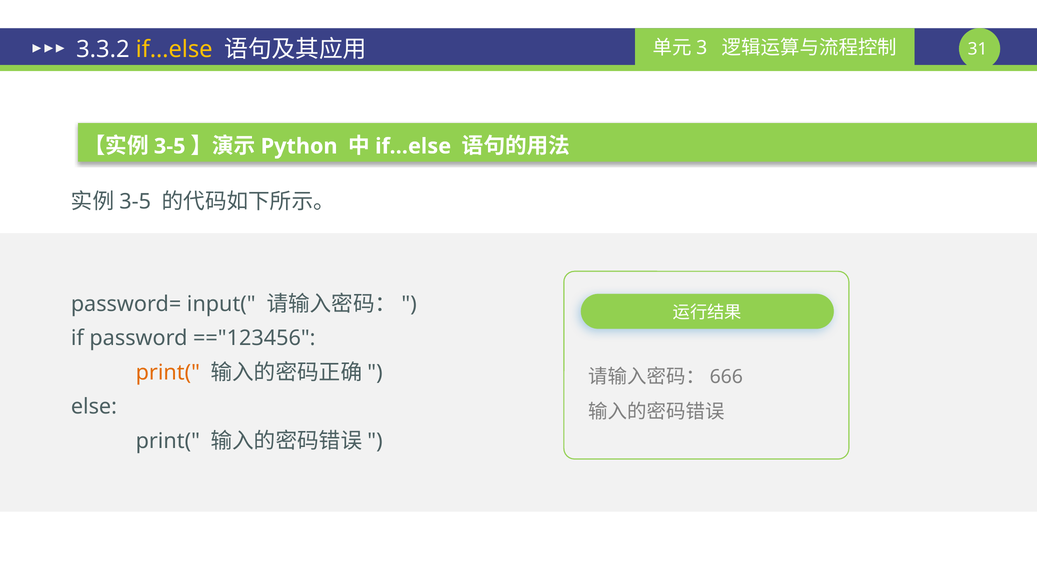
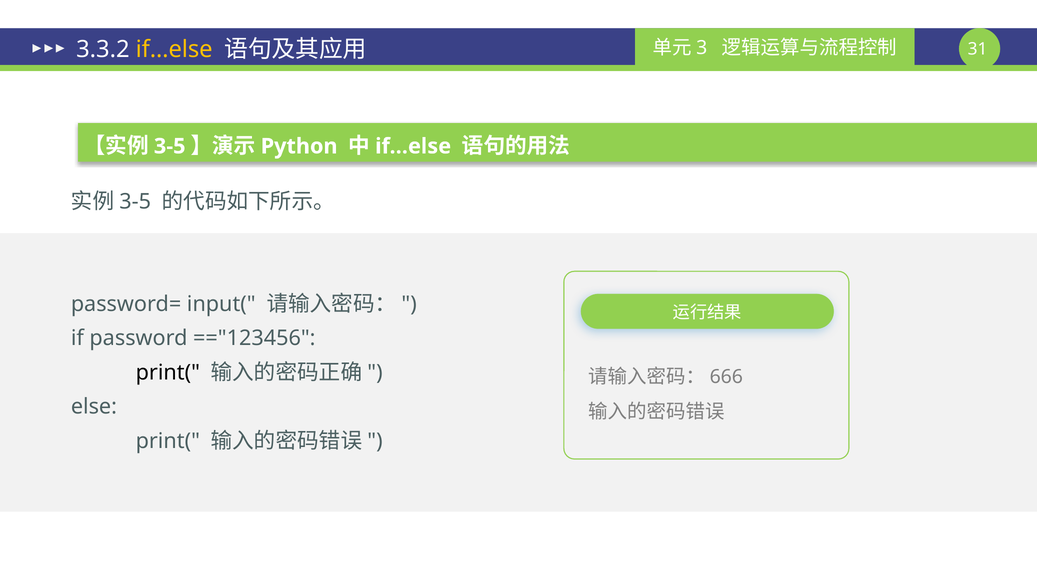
print( colour: orange -> black (168, 373)
